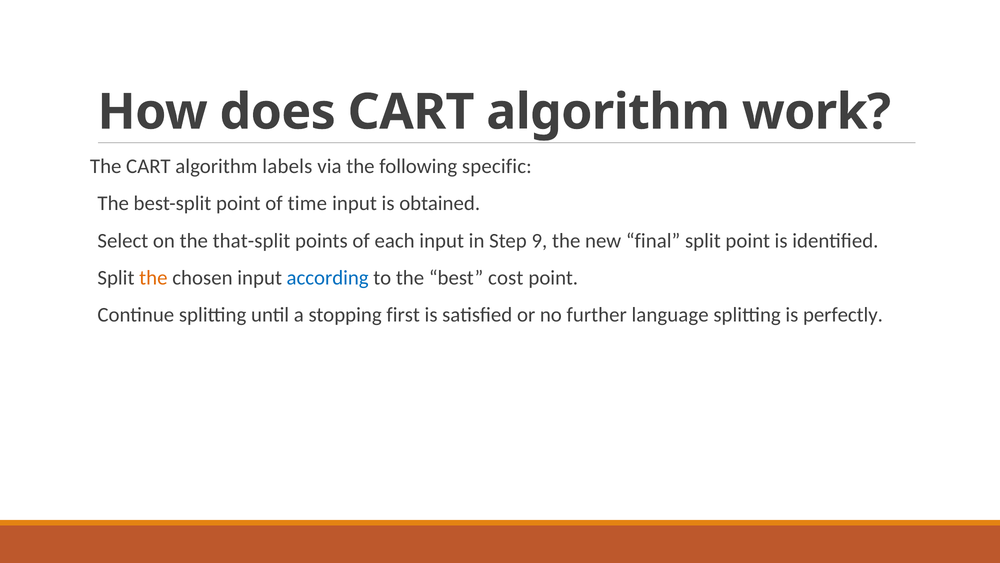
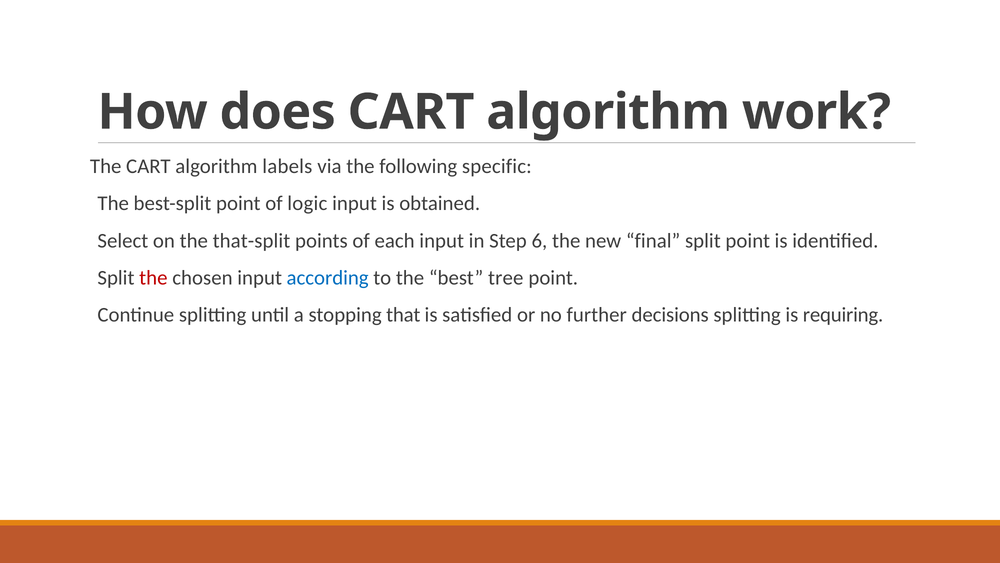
time: time -> logic (307, 203)
9: 9 -> 6 (539, 240)
the colour: orange -> red (153, 278)
cost: cost -> tree (506, 278)
first: first -> that (403, 315)
language: language -> decisions (670, 315)
perfectly: perfectly -> requiring (843, 315)
